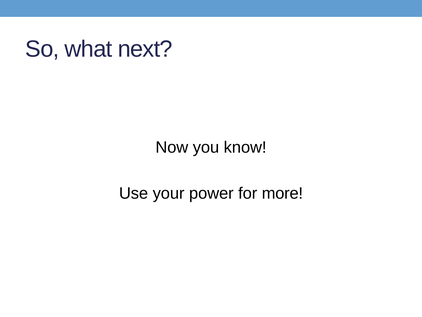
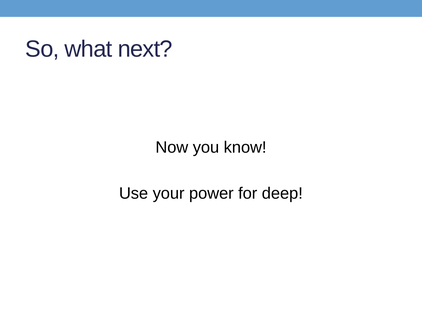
more: more -> deep (282, 193)
